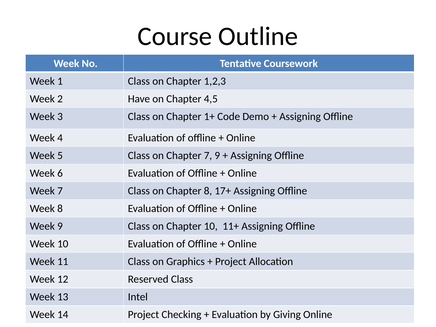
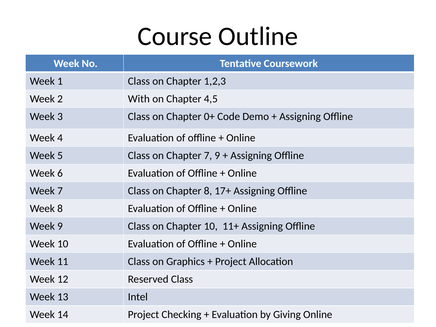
Have: Have -> With (139, 99)
1+: 1+ -> 0+ (209, 117)
